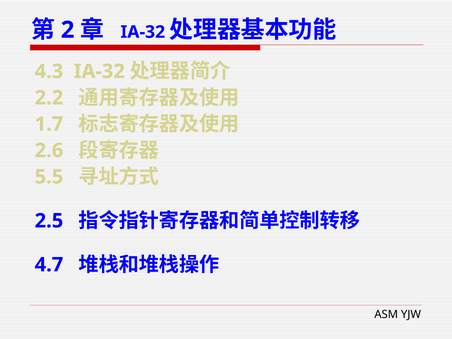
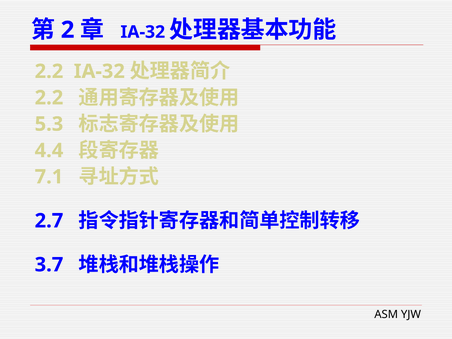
4.3: 4.3 -> 2.2 (49, 71)
1.7: 1.7 -> 5.3 (49, 124)
2.6: 2.6 -> 4.4 (49, 150)
5.5: 5.5 -> 7.1 (49, 177)
2.5: 2.5 -> 2.7 (49, 221)
4.7: 4.7 -> 3.7 (49, 265)
